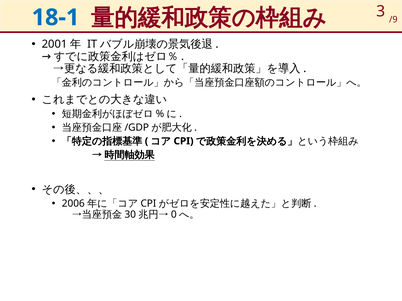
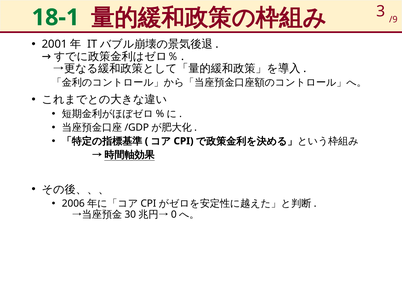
18-1 colour: blue -> green (56, 18)
